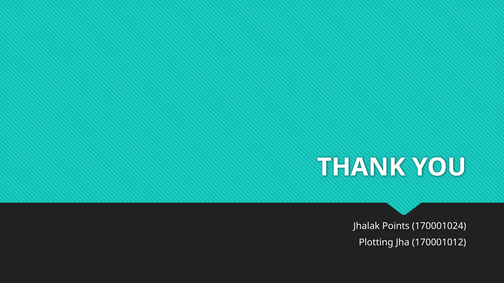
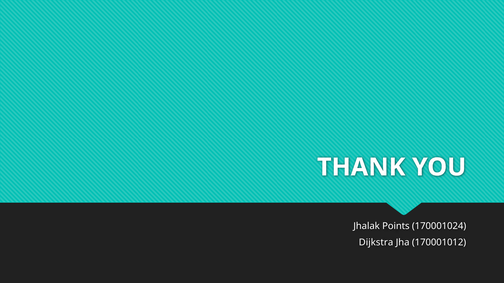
Plotting: Plotting -> Dijkstra (376, 243)
